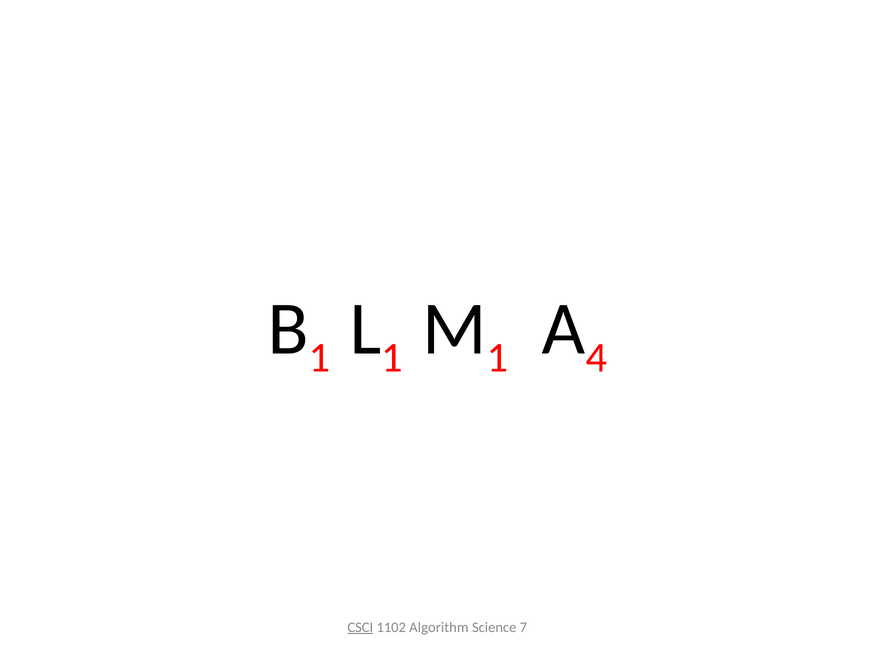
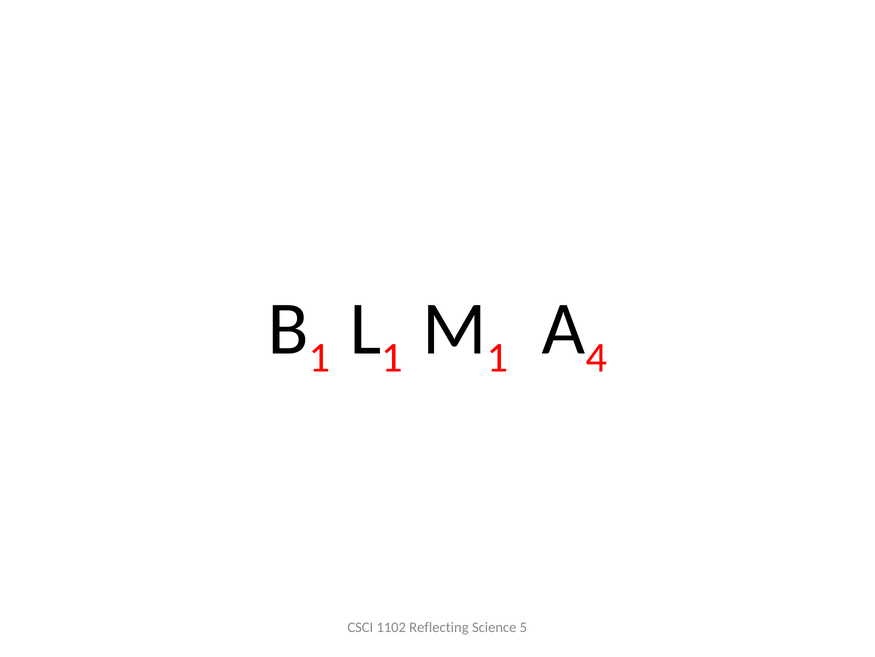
CSCI underline: present -> none (360, 627)
Algorithm: Algorithm -> Reflecting (439, 627)
7: 7 -> 5 (523, 627)
